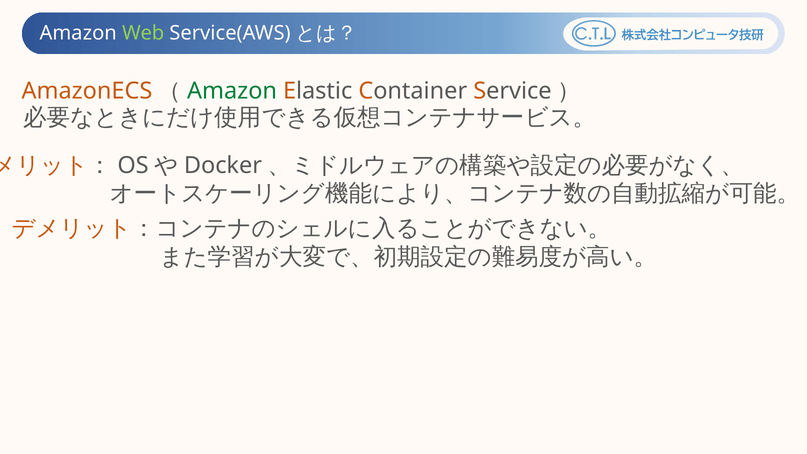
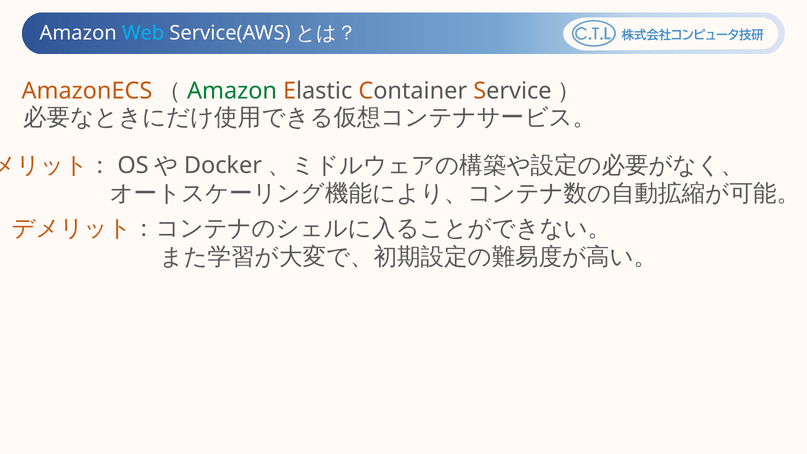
Web colour: light green -> light blue (143, 33)
